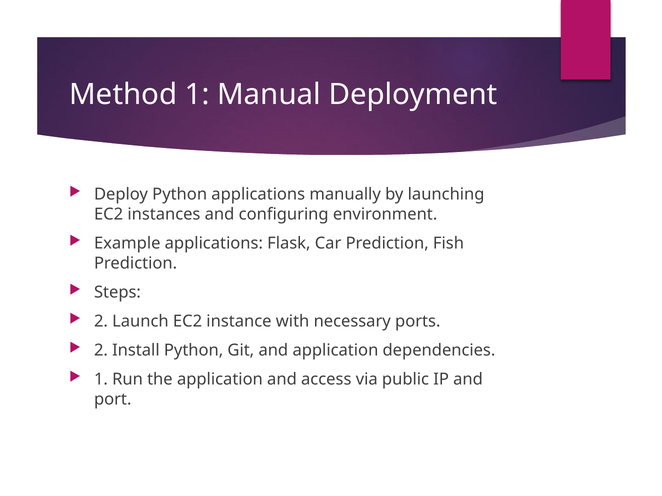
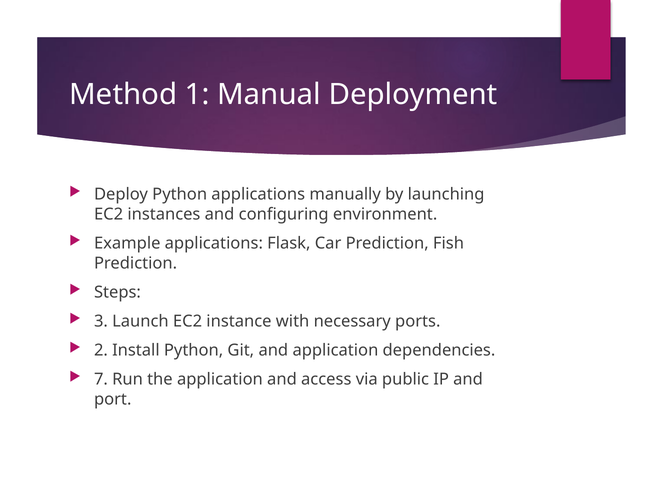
2: 2 -> 3 (101, 321)
1: 1 -> 7 (101, 380)
